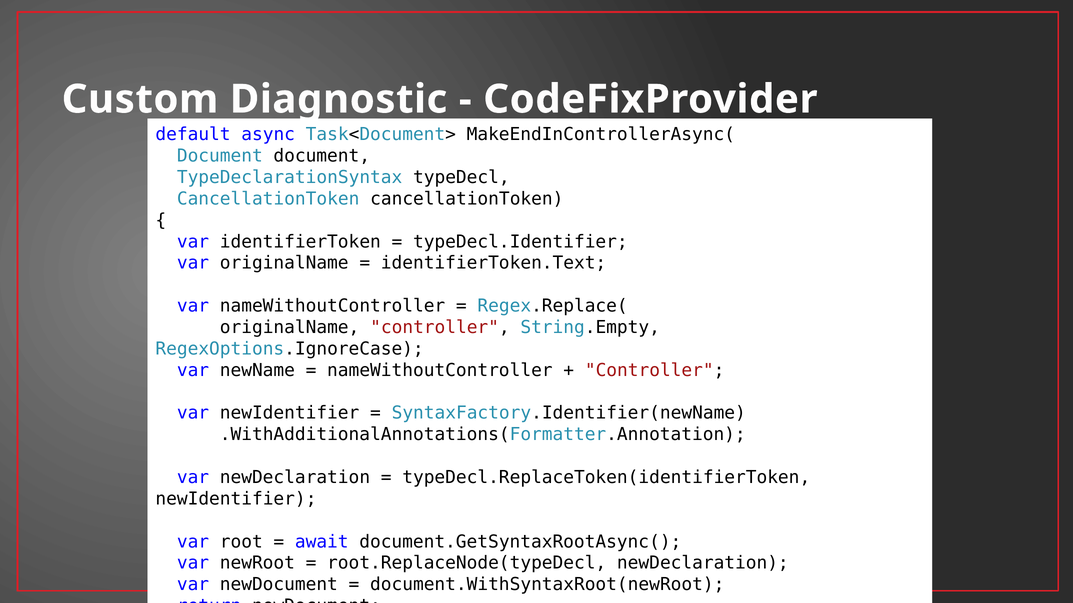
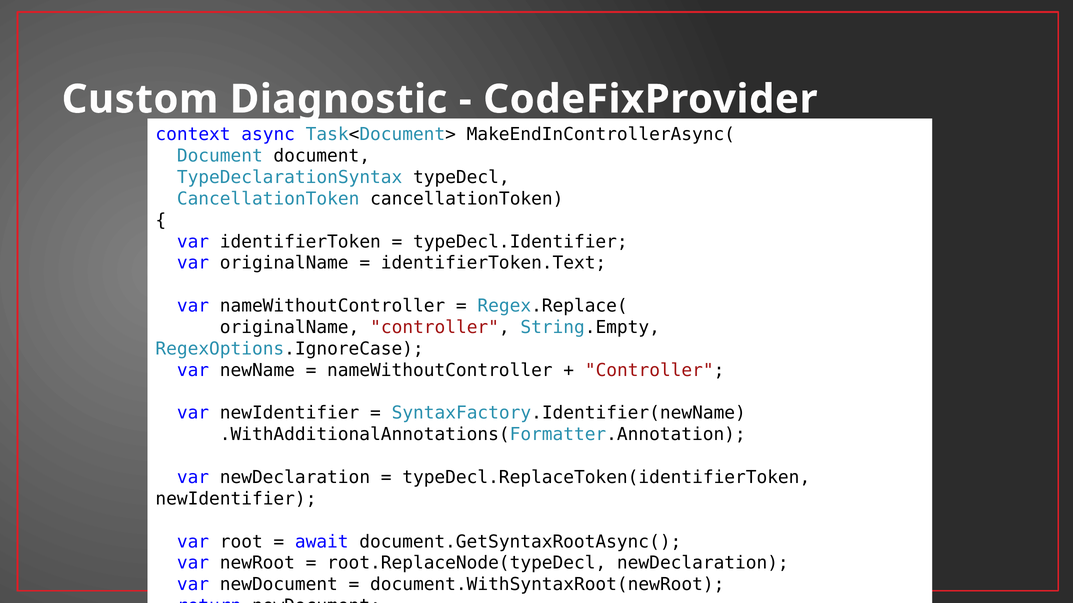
default: default -> context (193, 135)
